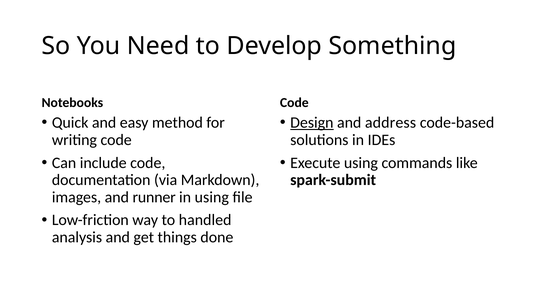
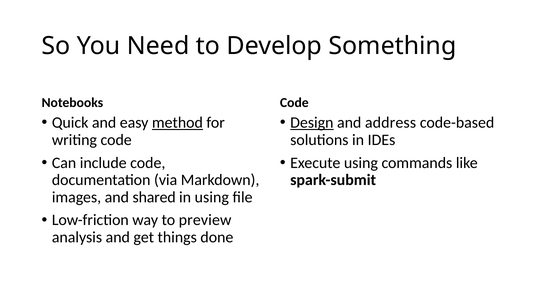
method underline: none -> present (177, 123)
runner: runner -> shared (154, 197)
handled: handled -> preview (205, 220)
